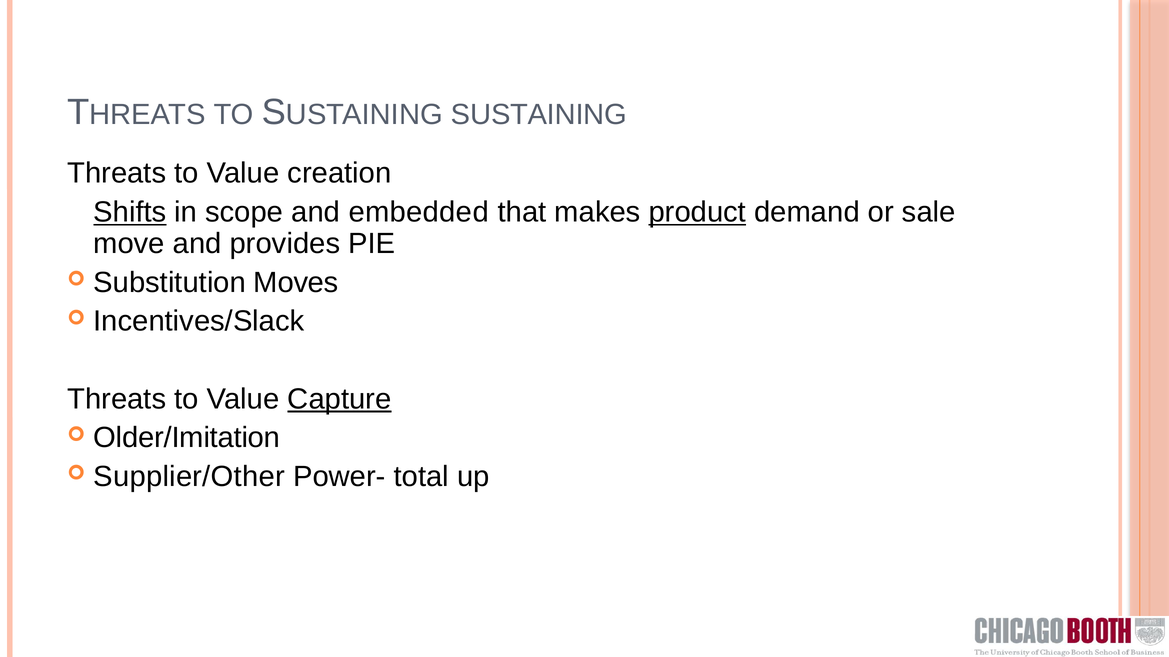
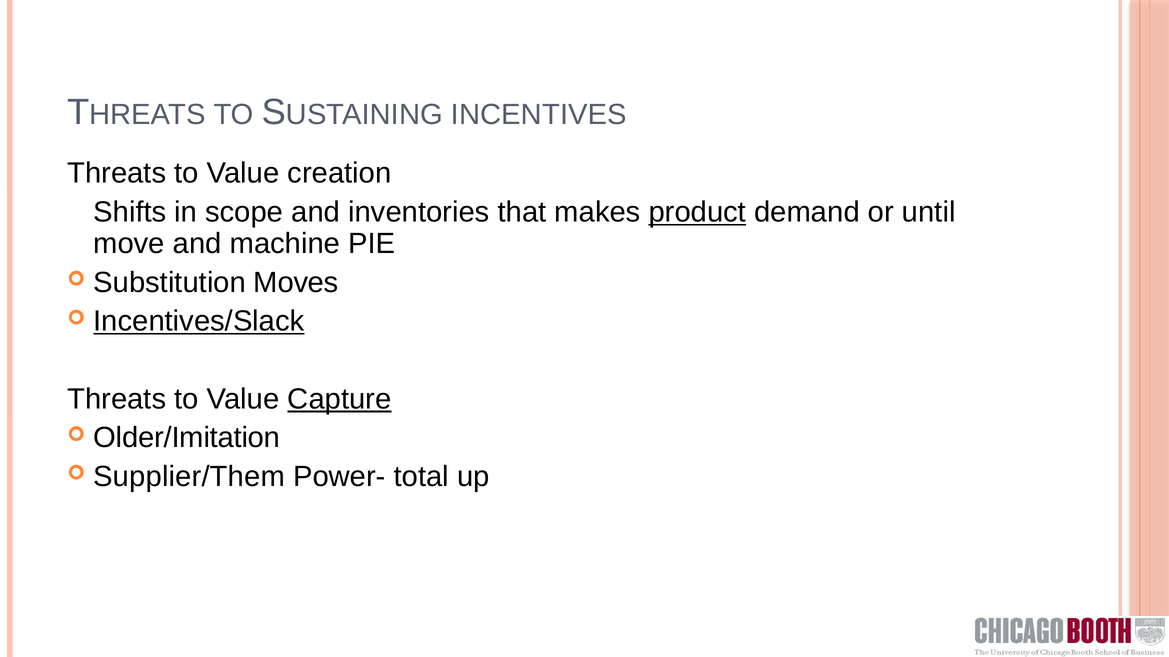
SUSTAINING: SUSTAINING -> INCENTIVES (539, 115)
Shifts underline: present -> none (130, 212)
embedded: embedded -> inventories (419, 212)
sale: sale -> until (929, 212)
provides: provides -> machine (285, 244)
Incentives/Slack underline: none -> present (199, 322)
Supplier/Other: Supplier/Other -> Supplier/Them (189, 477)
